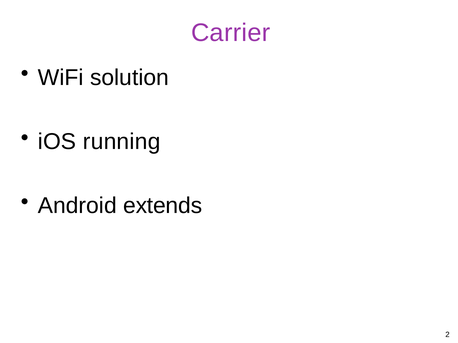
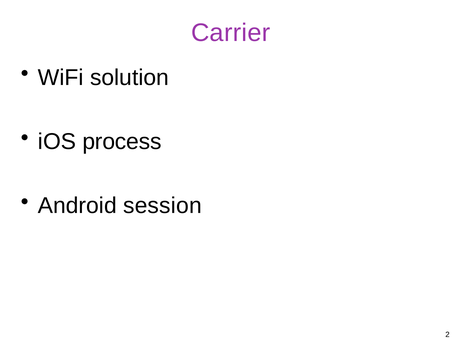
running: running -> process (122, 142)
extends: extends -> session (162, 206)
